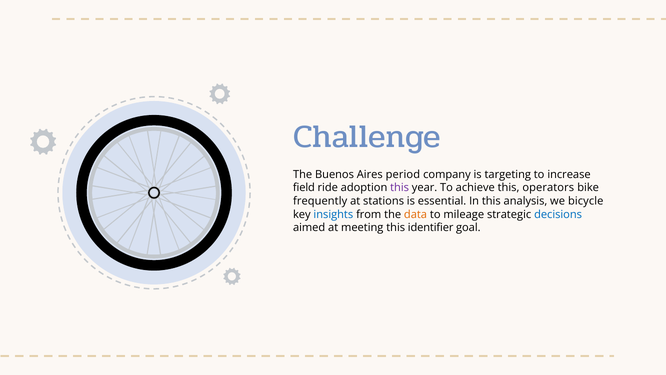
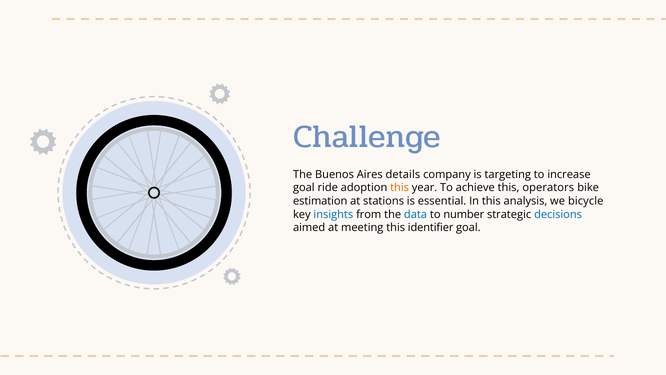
period: period -> details (403, 174)
field: field -> goal (304, 188)
this colour: purple -> orange (400, 188)
frequently: frequently -> estimation (320, 201)
data colour: orange -> blue (415, 214)
mileage: mileage -> number (464, 214)
